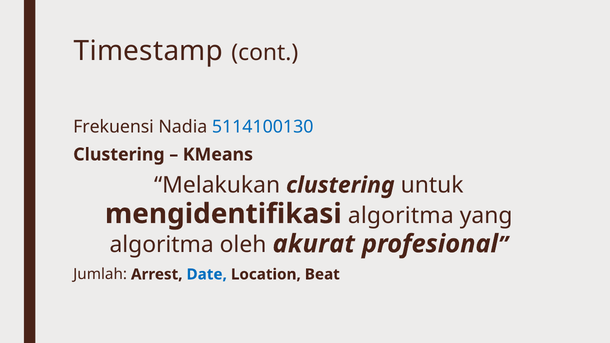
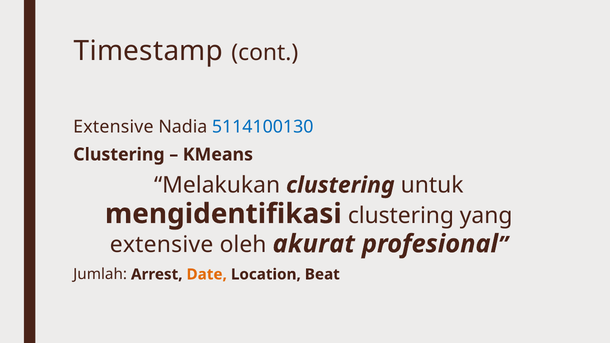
Frekuensi: Frekuensi -> Extensive (113, 127)
mengidentifikasi algoritma: algoritma -> clustering (401, 216)
algoritma: algoritma -> extensive (162, 245)
Date colour: blue -> orange (207, 274)
